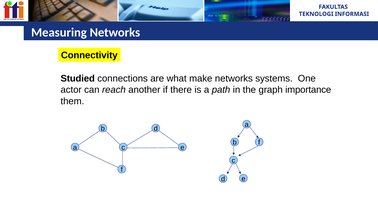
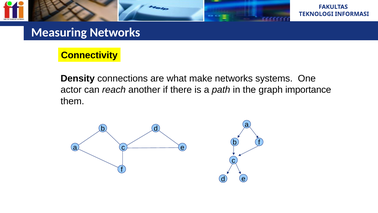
Studied: Studied -> Density (78, 78)
